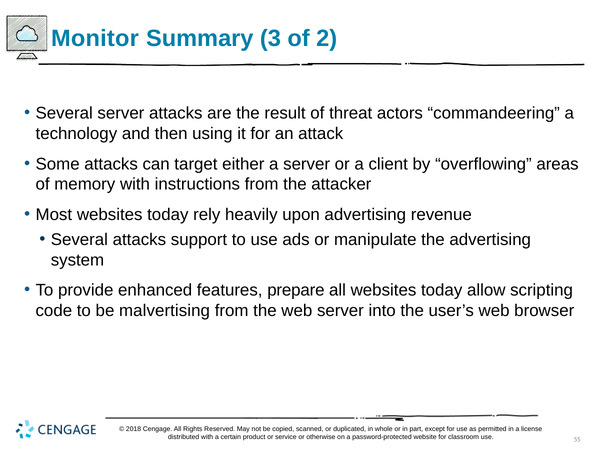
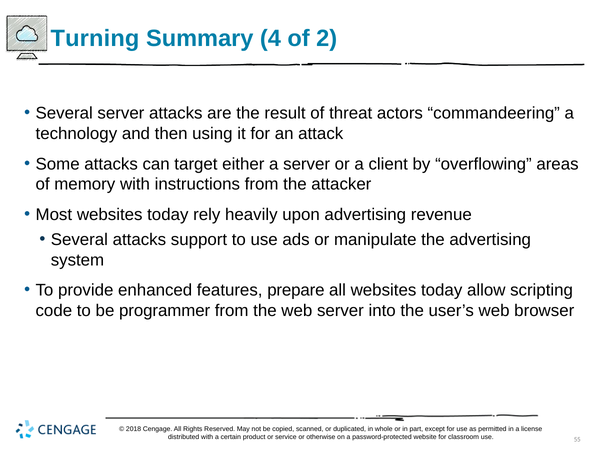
Monitor: Monitor -> Turning (95, 38)
3: 3 -> 4 (270, 38)
malvertising: malvertising -> programmer (165, 311)
